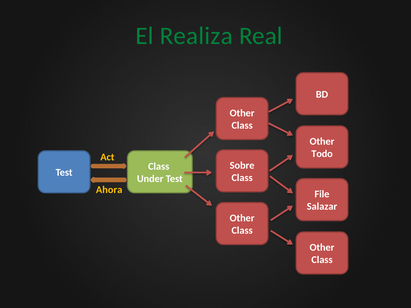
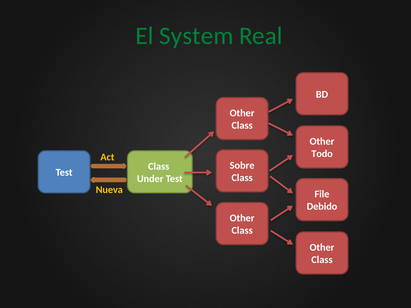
Realiza: Realiza -> System (196, 36)
Ahora: Ahora -> Nueva (109, 190)
Salazar: Salazar -> Debido (322, 207)
